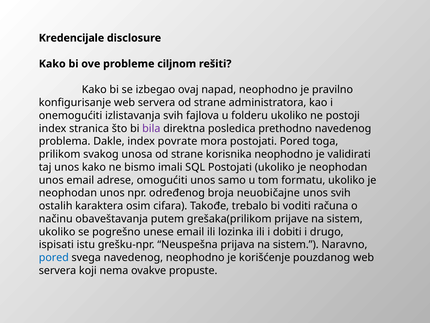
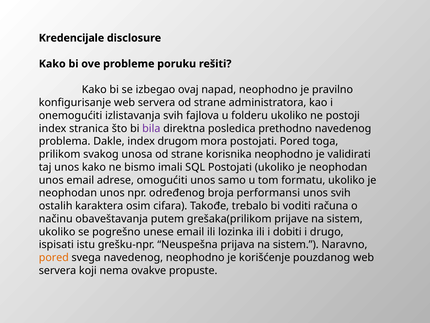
ciljnom: ciljnom -> poruku (177, 64)
povrate: povrate -> drugom (178, 141)
neuobičajne: neuobičajne -> performansi (268, 193)
pored colour: blue -> orange (54, 257)
